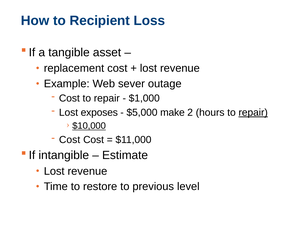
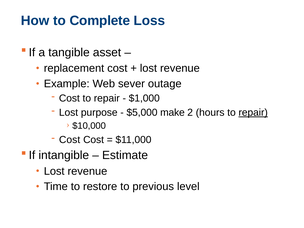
Recipient: Recipient -> Complete (100, 21)
exposes: exposes -> purpose (99, 112)
$10,000 underline: present -> none (89, 126)
